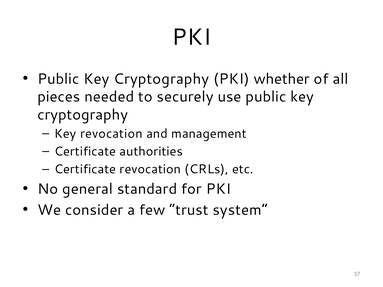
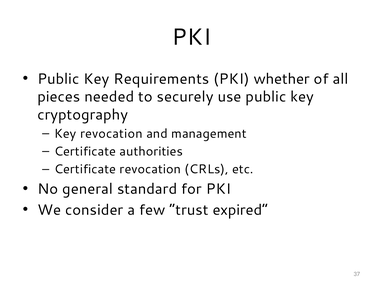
Cryptography: Cryptography -> Requirements (161, 79)
system: system -> expired (240, 210)
